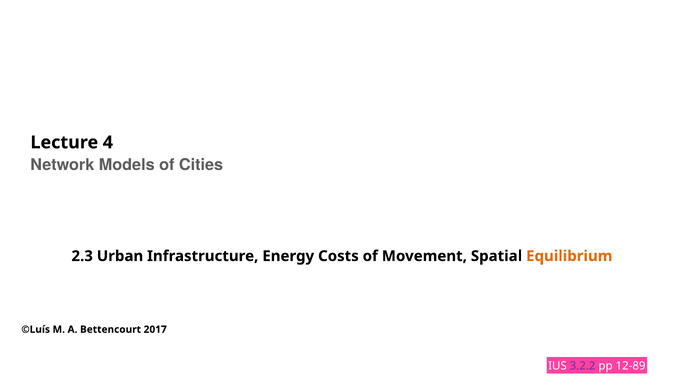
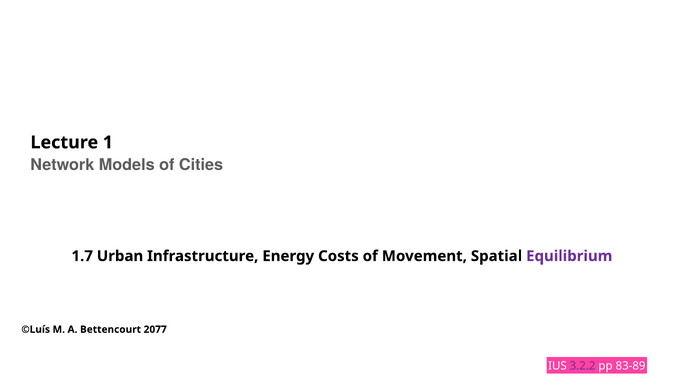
4: 4 -> 1 (108, 142)
2.3: 2.3 -> 1.7 (82, 256)
Equilibrium colour: orange -> purple (569, 256)
2017: 2017 -> 2077 (155, 329)
12-89: 12-89 -> 83-89 (631, 366)
